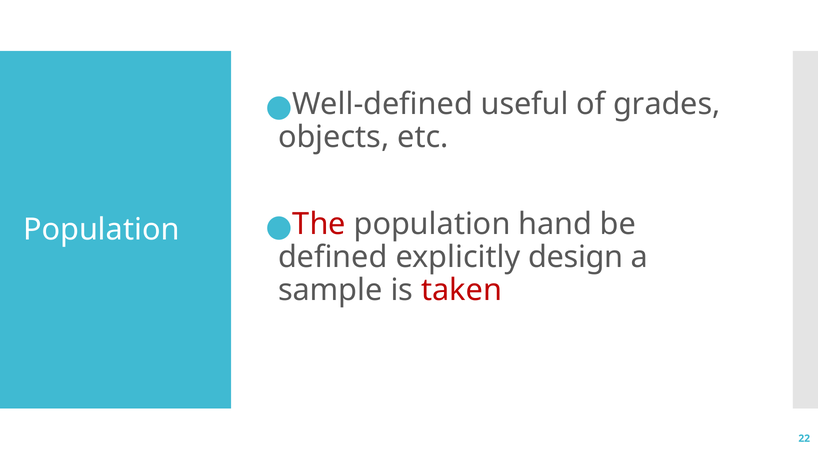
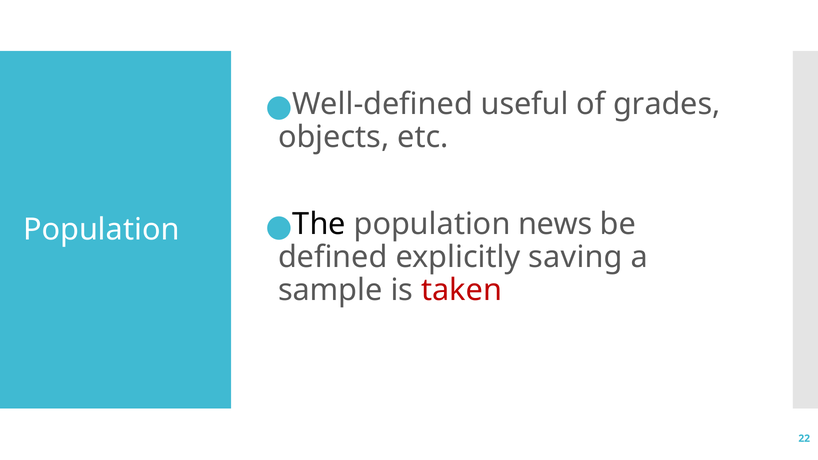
The colour: red -> black (319, 224)
hand: hand -> news (555, 224)
design: design -> saving (576, 257)
